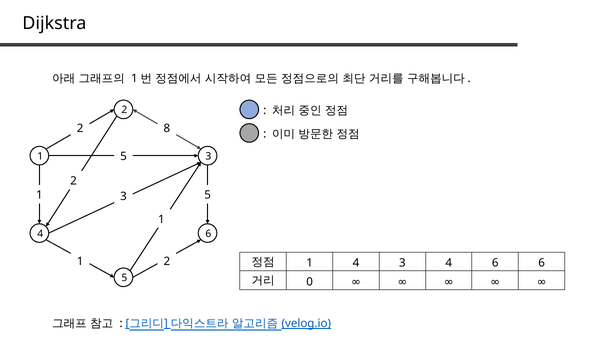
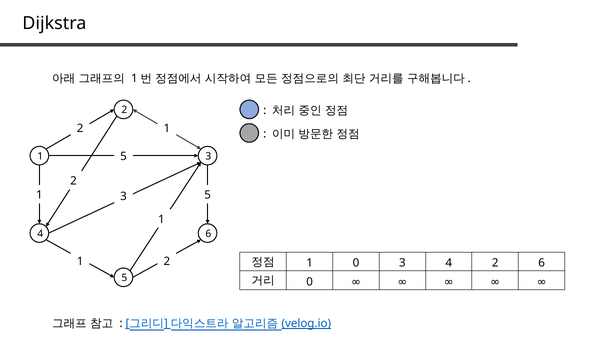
2 8: 8 -> 1 (167, 129)
4: 4 -> 0 (356, 263)
3 4 6: 6 -> 2 (495, 263)
